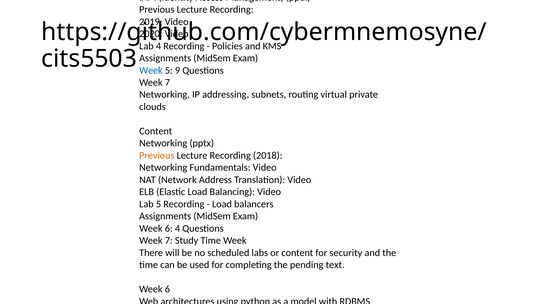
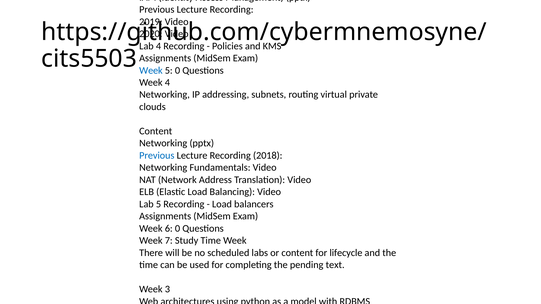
5 9: 9 -> 0 (178, 70)
7: 7 -> 4 (167, 83)
Previous colour: orange -> blue (157, 156)
6 4: 4 -> 0 (178, 229)
for security: security -> lifecycle (346, 253)
6: 6 -> 3 (167, 290)
